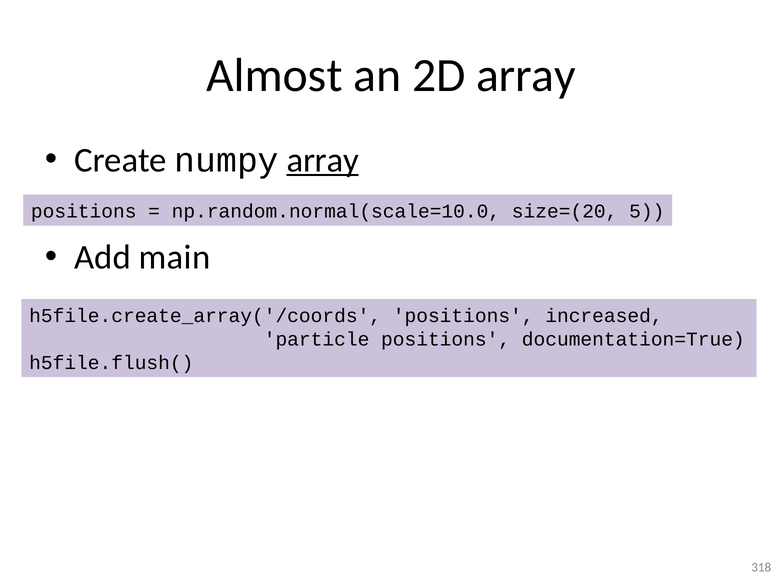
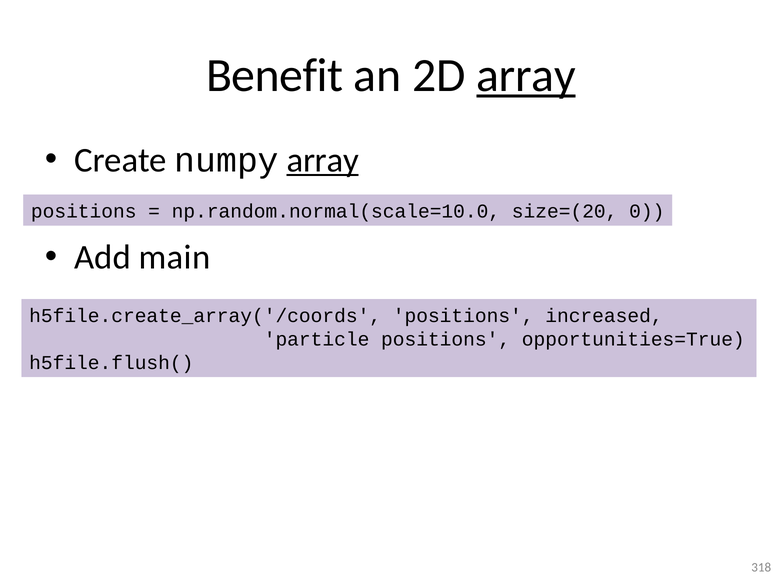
Almost: Almost -> Benefit (275, 76)
array underline: none -> present (526, 76)
5: 5 -> 0 (647, 212)
documentation=True: documentation=True -> opportunities=True (633, 340)
